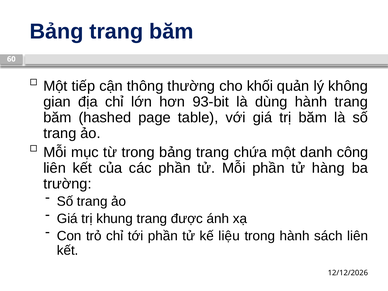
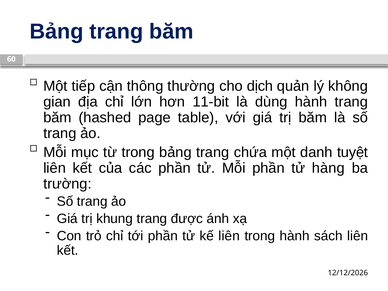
khối: khối -> dịch (260, 86)
93-bit: 93-bit -> 11-bit (211, 102)
công: công -> tuyệt (353, 152)
kế liệu: liệu -> liên (229, 236)
